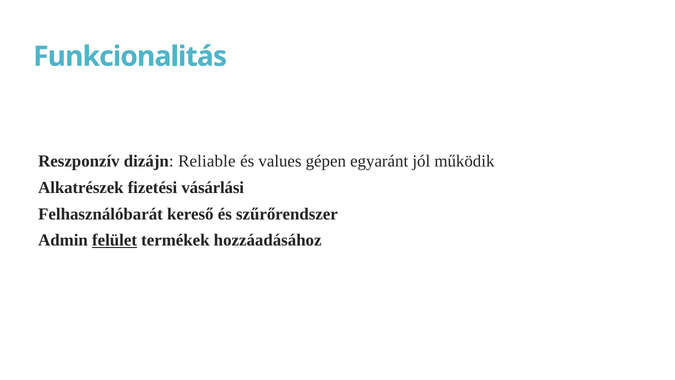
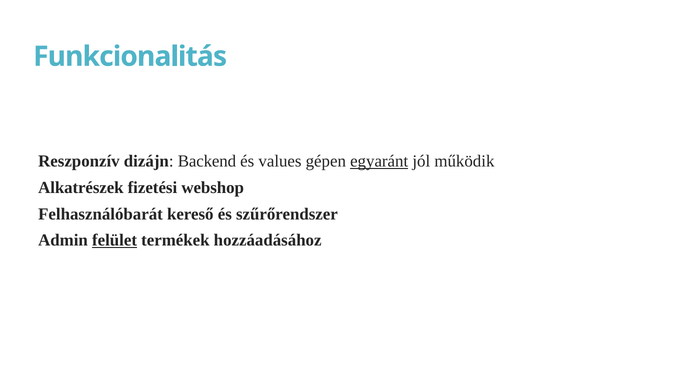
Reliable: Reliable -> Backend (207, 161)
egyaránt underline: none -> present (379, 161)
vásárlási: vásárlási -> webshop (213, 187)
